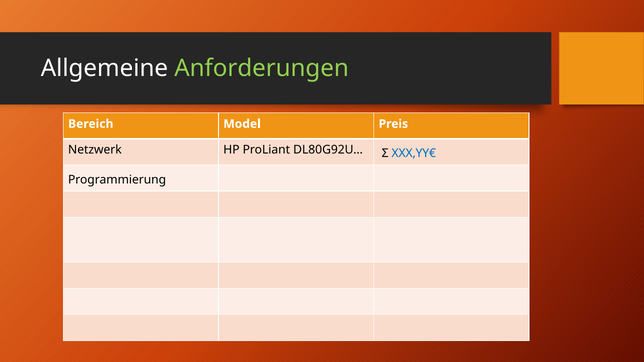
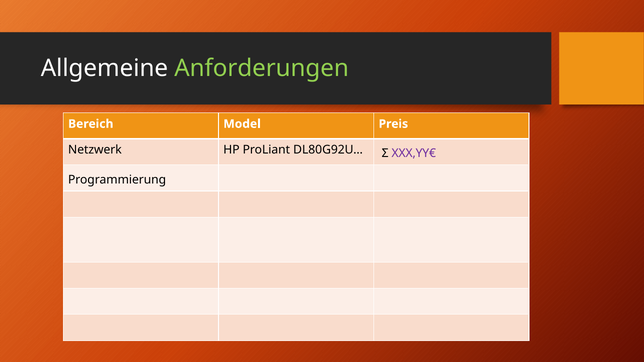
XXX,YY€ colour: blue -> purple (414, 154)
